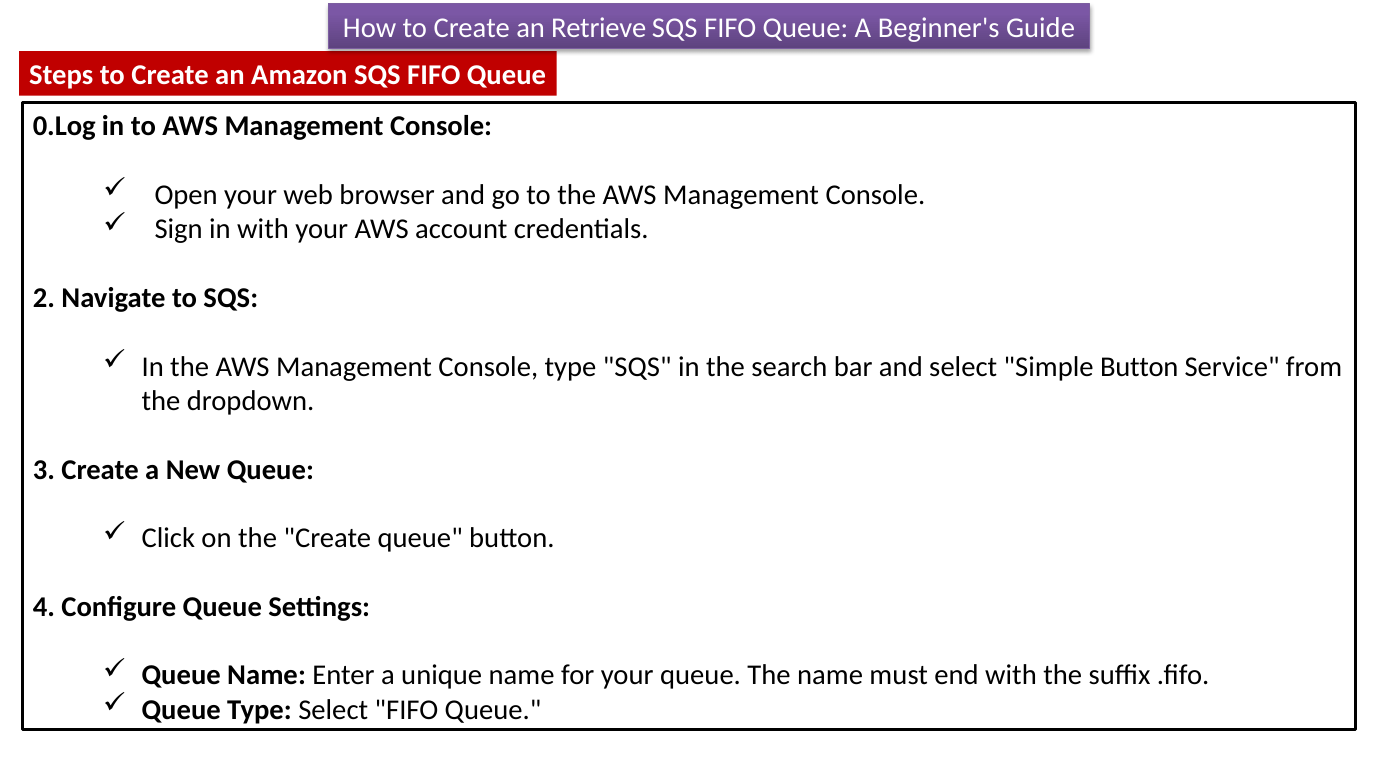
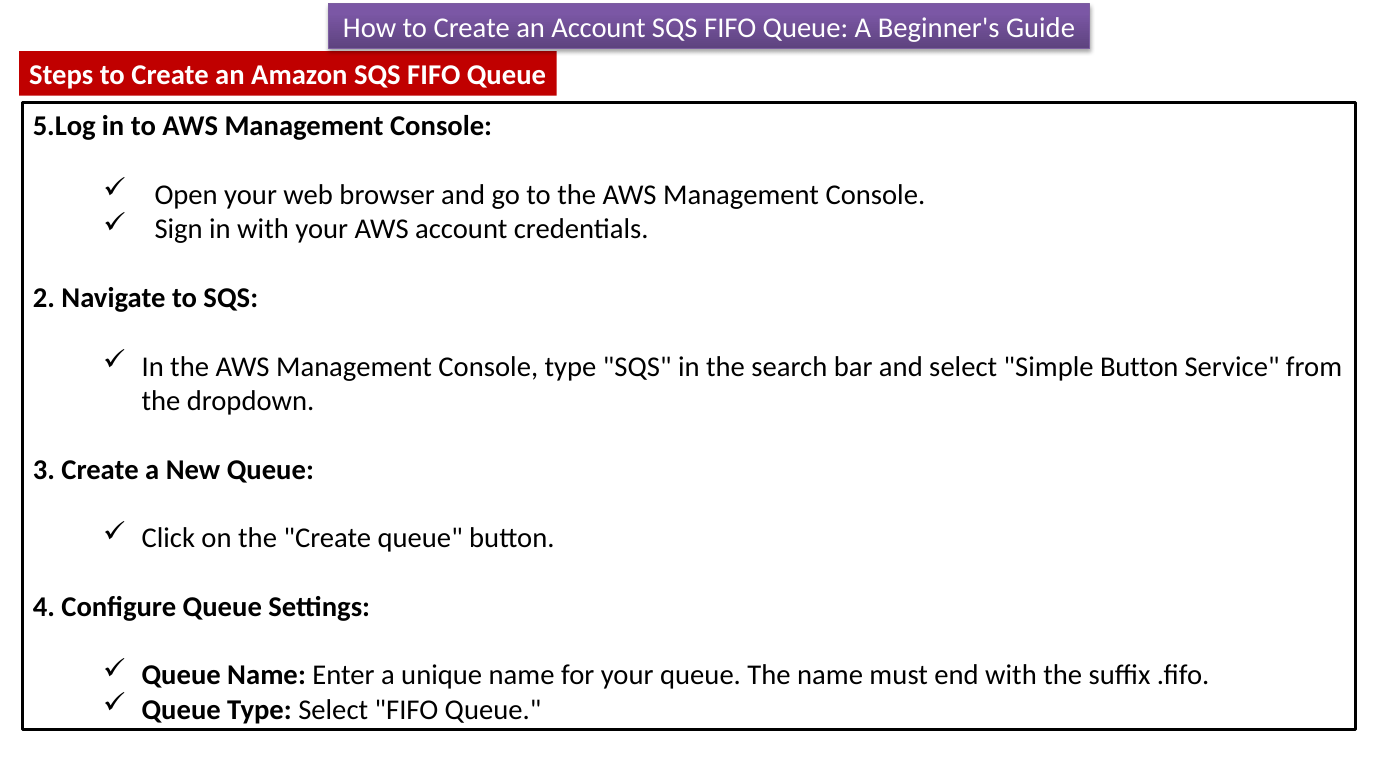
an Retrieve: Retrieve -> Account (599, 28)
0.Log: 0.Log -> 5.Log (64, 126)
